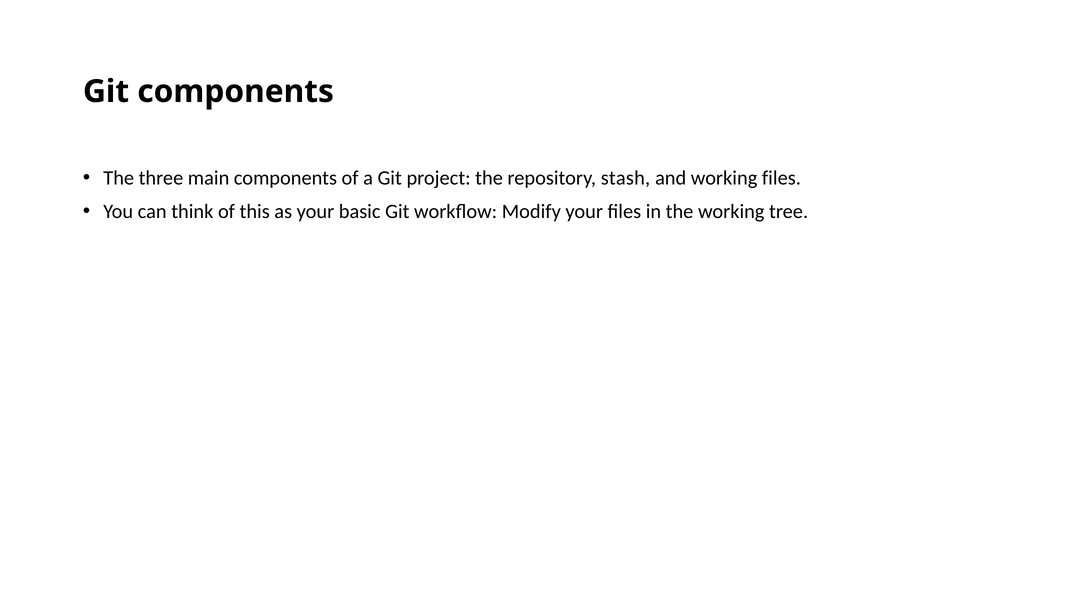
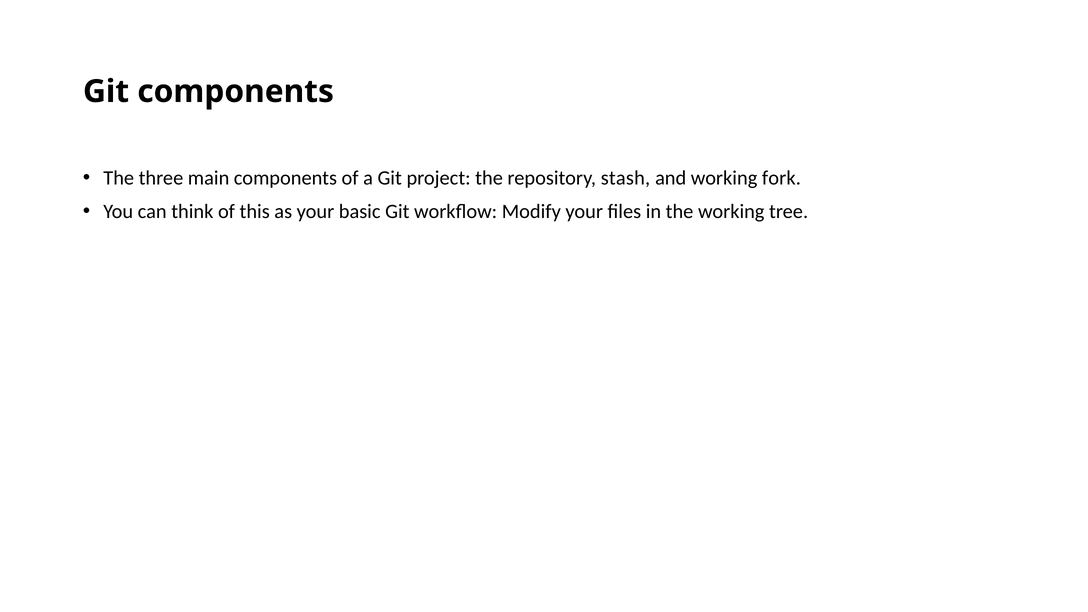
working files: files -> fork (781, 178)
